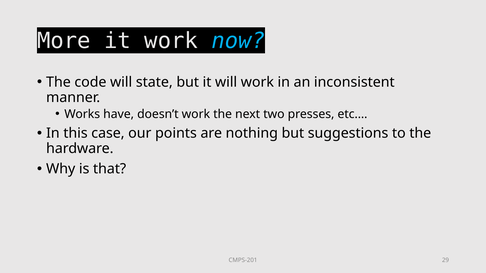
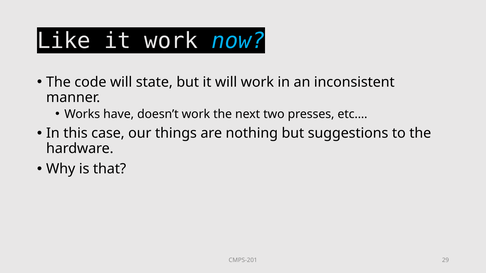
More: More -> Like (64, 41)
points: points -> things (176, 133)
